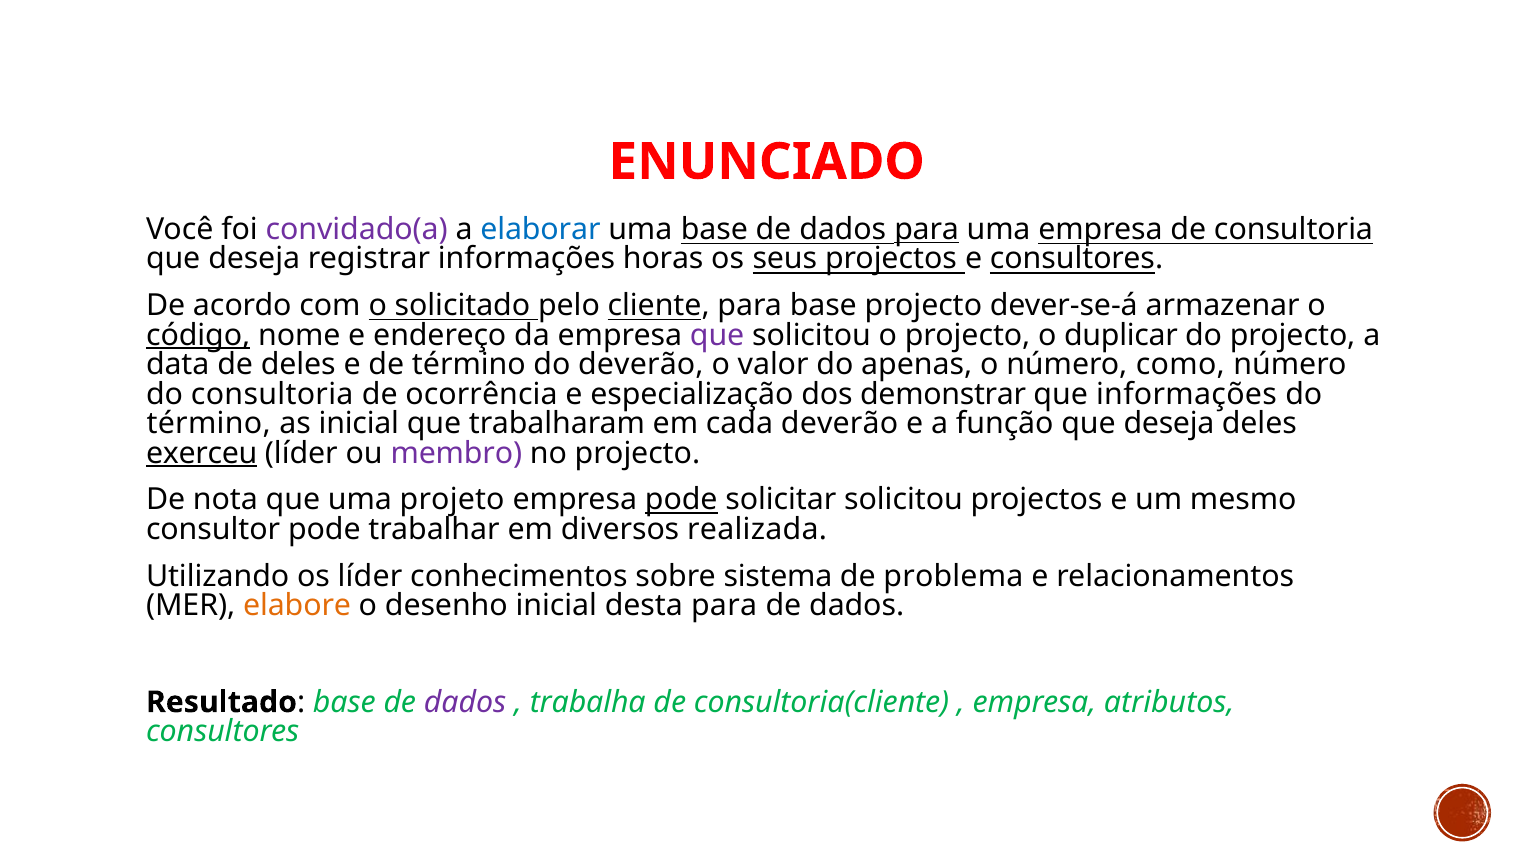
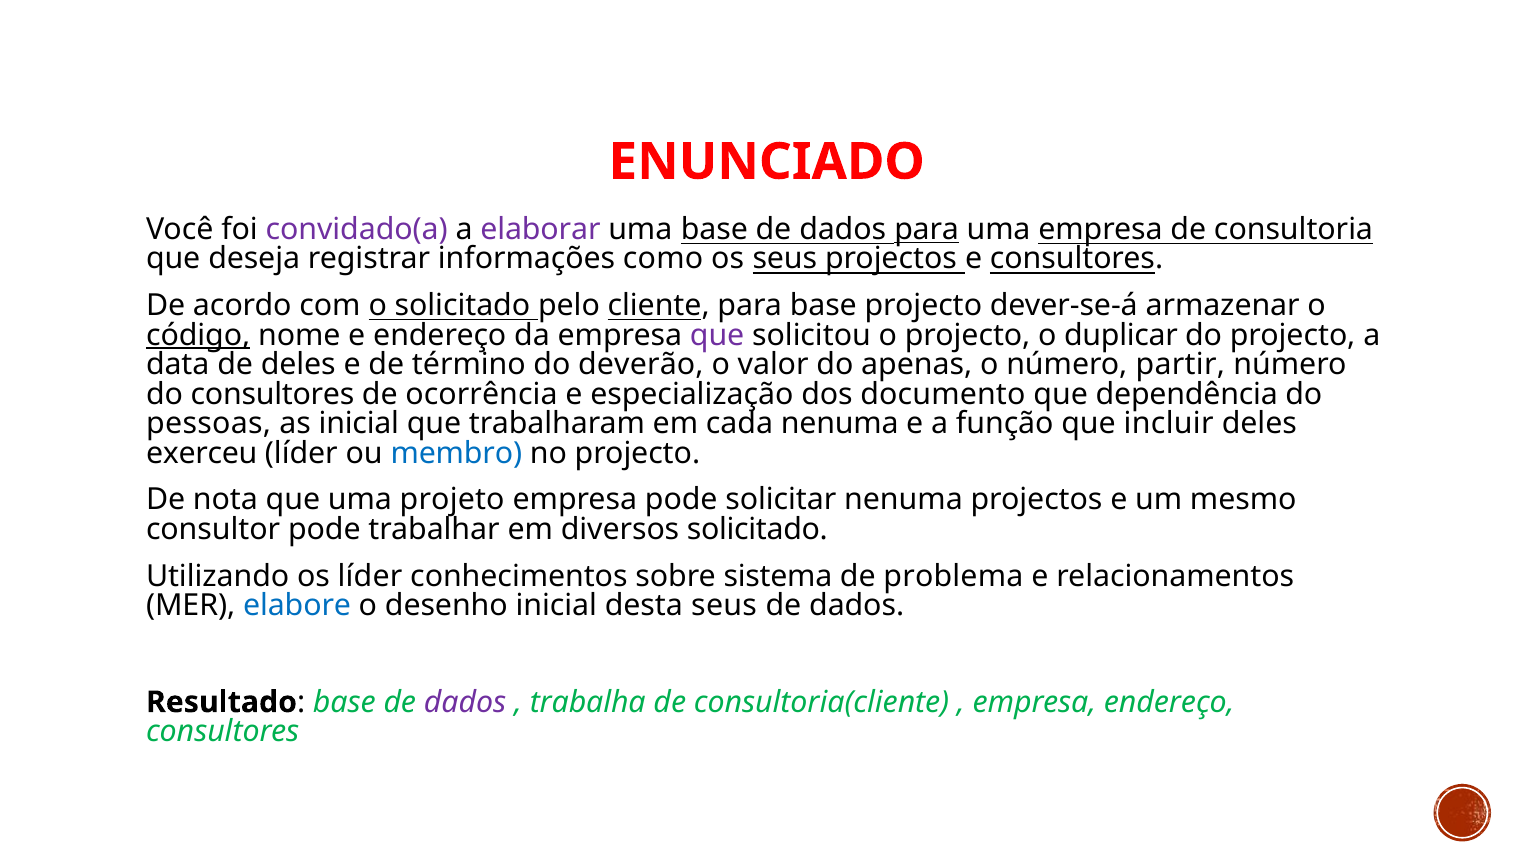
elaborar colour: blue -> purple (540, 229)
horas: horas -> como (663, 259)
como: como -> partir (1180, 364)
do consultoria: consultoria -> consultores (272, 394)
demonstrar: demonstrar -> documento (943, 394)
que informações: informações -> dependência (1187, 394)
término: término -> pessoas (209, 423)
cada deverão: deverão -> nenuma (840, 423)
função que deseja: deseja -> incluir (1169, 423)
exerceu underline: present -> none (202, 453)
membro colour: purple -> blue (456, 453)
pode underline: present -> none (681, 499)
solicitar solicitou: solicitou -> nenuma (903, 499)
diversos realizada: realizada -> solicitado (757, 529)
elabore colour: orange -> blue (297, 605)
desta para: para -> seus (724, 605)
empresa atributos: atributos -> endereço (1169, 702)
